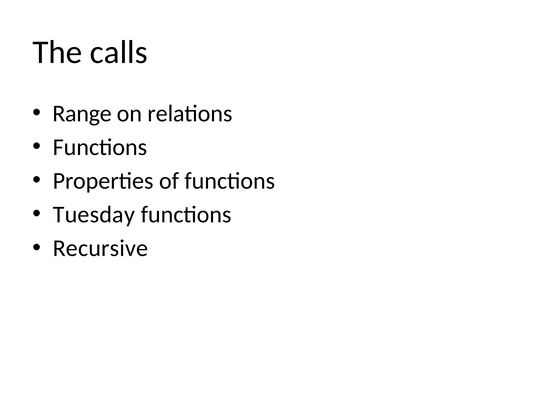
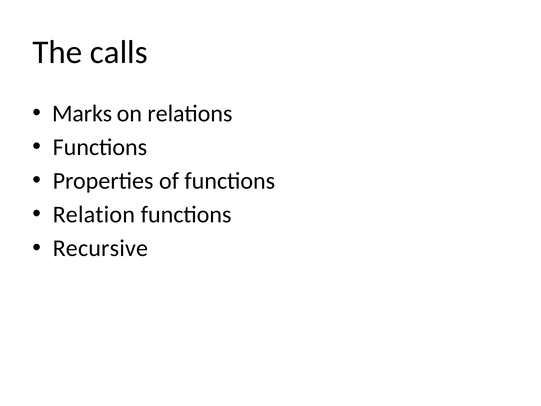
Range: Range -> Marks (82, 113)
Tuesday: Tuesday -> Relation (94, 215)
